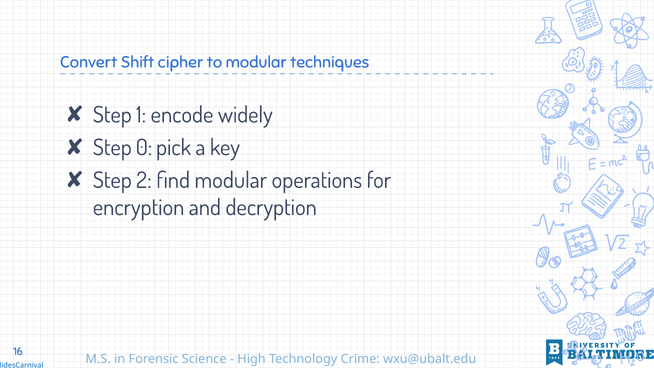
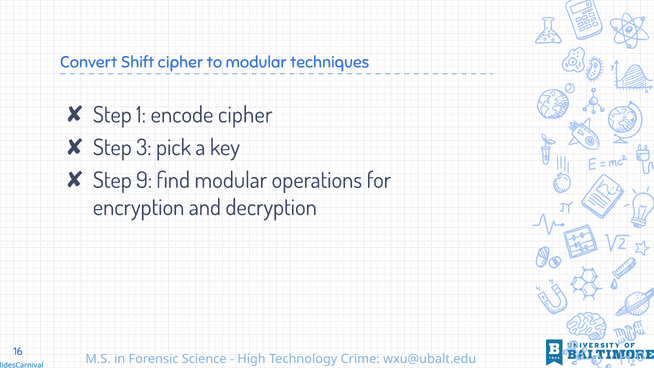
encode widely: widely -> cipher (245, 115)
0: 0 -> 3 (144, 148)
2: 2 -> 9 (144, 180)
